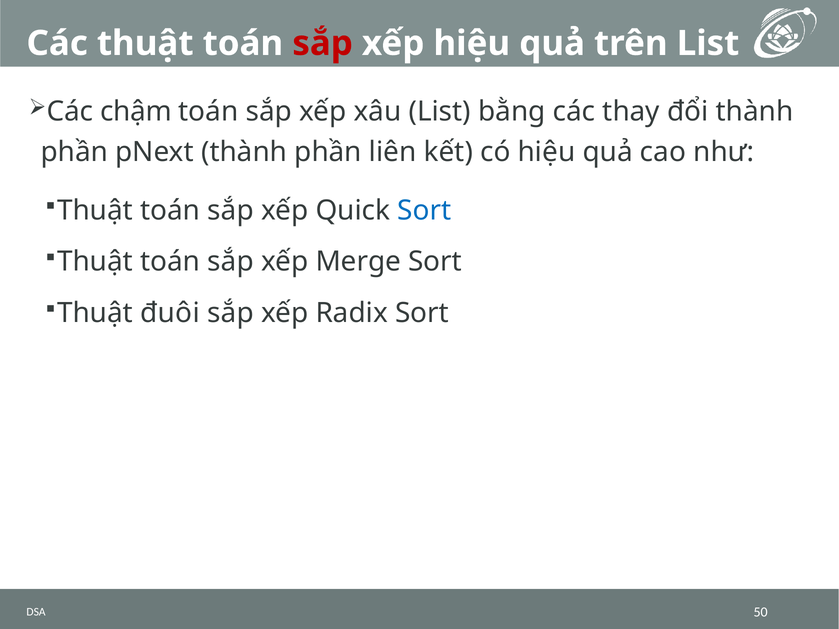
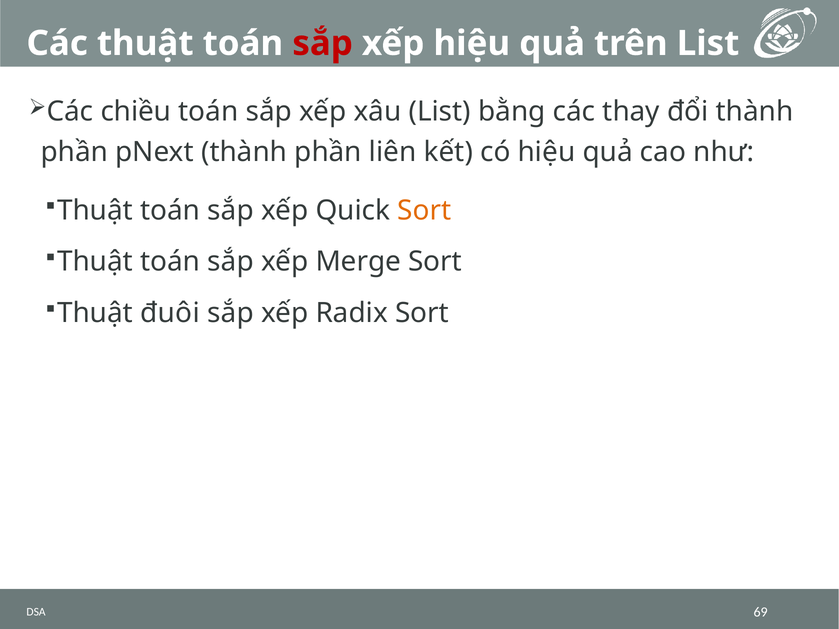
chậm: chậm -> chiều (136, 112)
Sort colour: blue -> orange (424, 210)
50: 50 -> 69 (761, 612)
